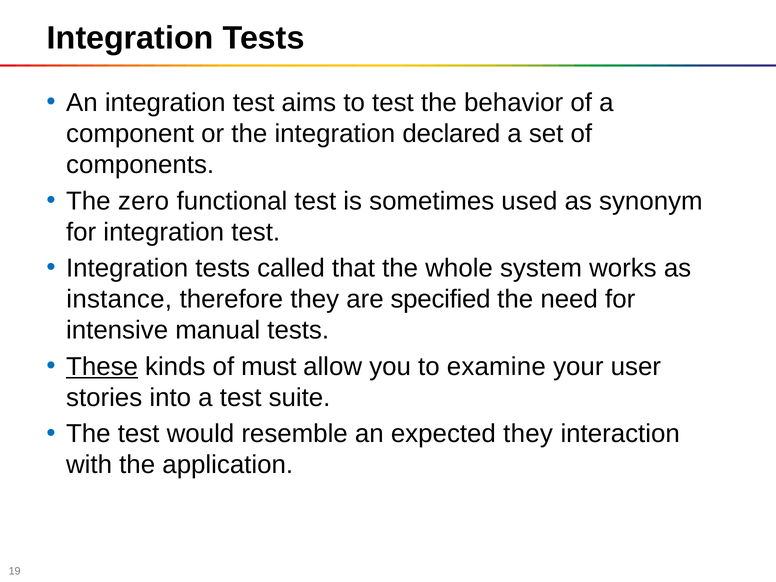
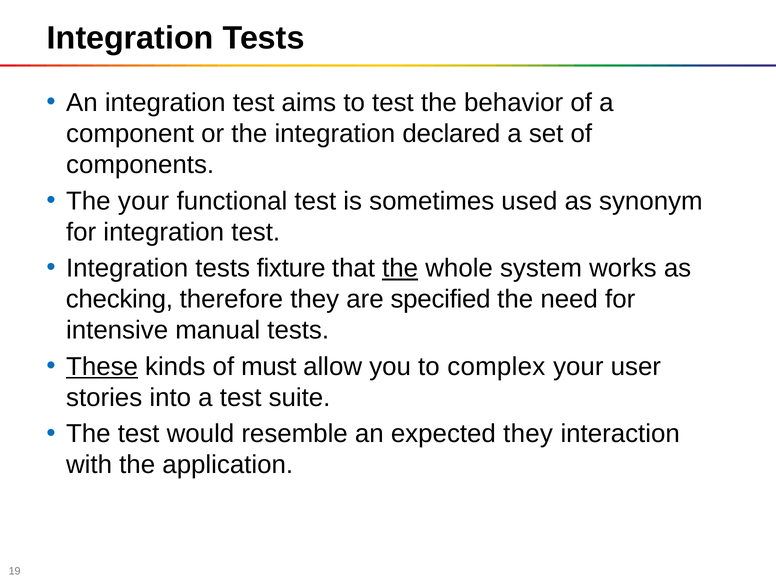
The zero: zero -> your (144, 201)
called: called -> fixture (291, 268)
the underline: none -> present (400, 268)
instance: instance -> checking (119, 299)
examine: examine -> complex (496, 367)
